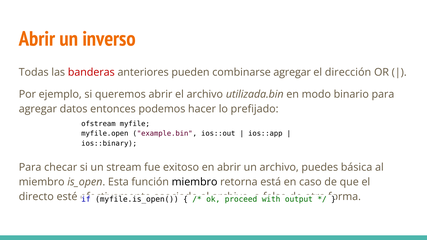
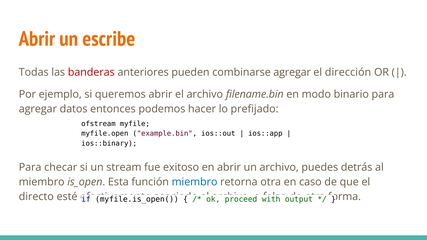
inverso: inverso -> escribe (109, 39)
utilizada.bin: utilizada.bin -> filename.bin (255, 94)
básica: básica -> detrás (357, 167)
miembro colour: black -> blue (195, 182)
retorna está: está -> otra (271, 182)
